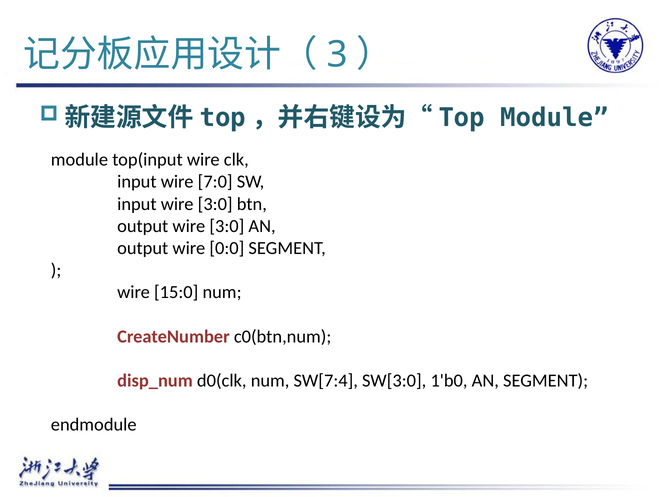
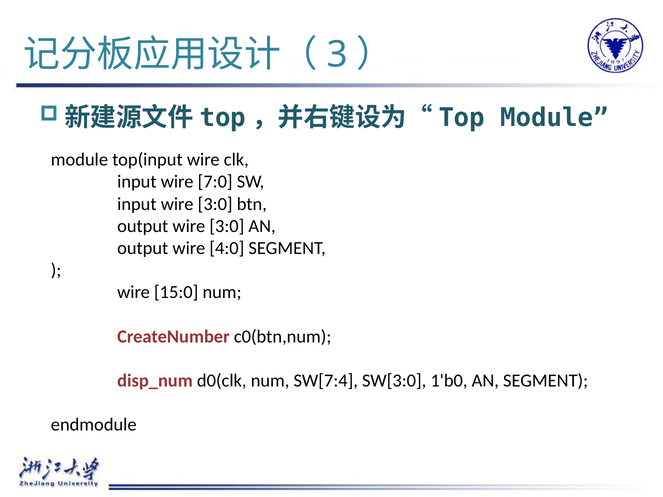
0:0: 0:0 -> 4:0 (227, 248)
